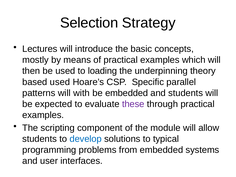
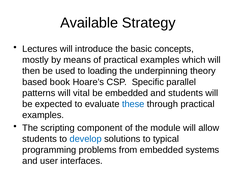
Selection: Selection -> Available (89, 23)
based used: used -> book (60, 82)
with: with -> vital (81, 93)
these colour: purple -> blue (133, 104)
